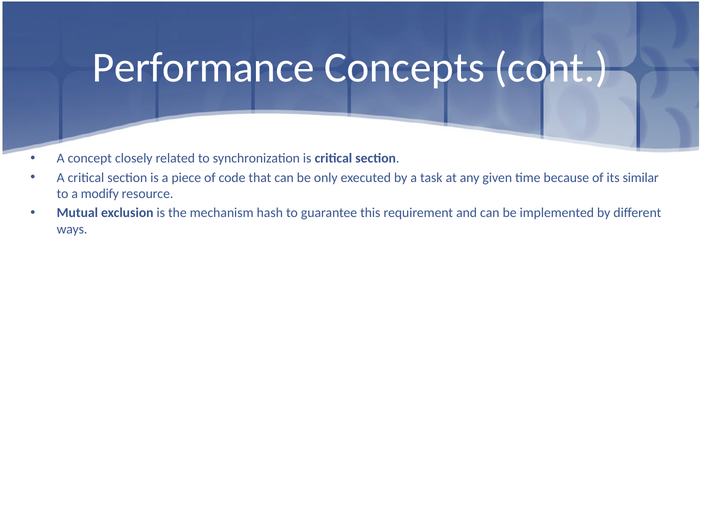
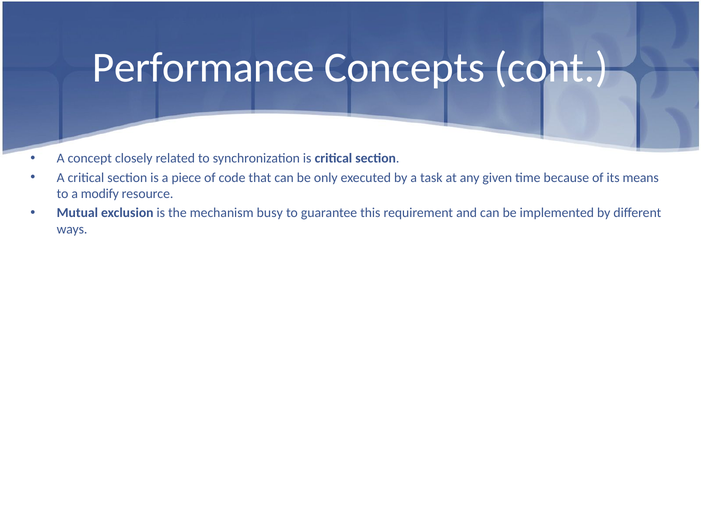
similar: similar -> means (641, 178)
hash: hash -> busy (270, 213)
